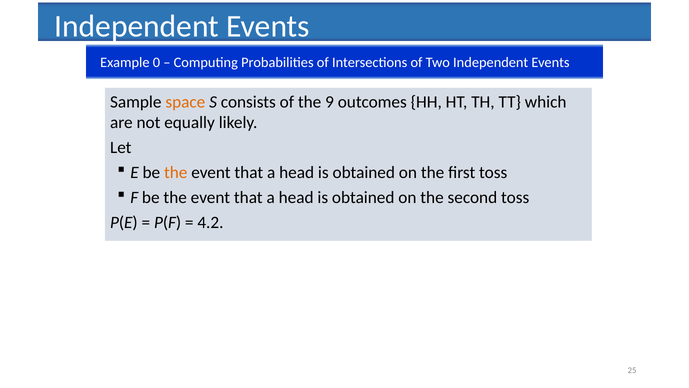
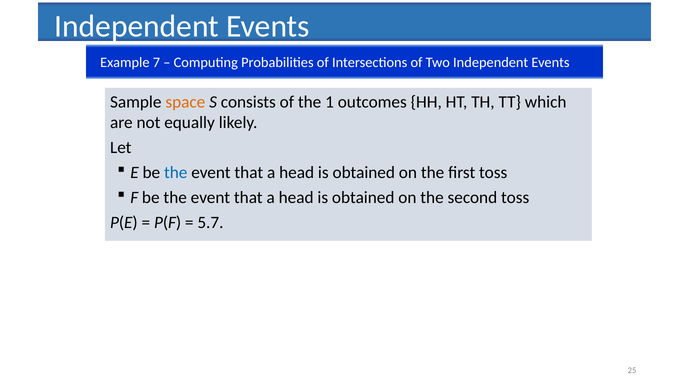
0: 0 -> 7 (156, 62)
9: 9 -> 1 (330, 102)
the colour: orange -> blue (176, 172)
4.2: 4.2 -> 5.7 (210, 222)
